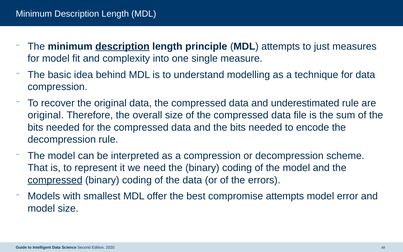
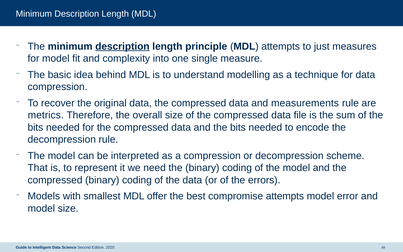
underestimated: underestimated -> measurements (305, 103)
original: original -> metrics (46, 115)
compressed underline: present -> none (55, 180)
